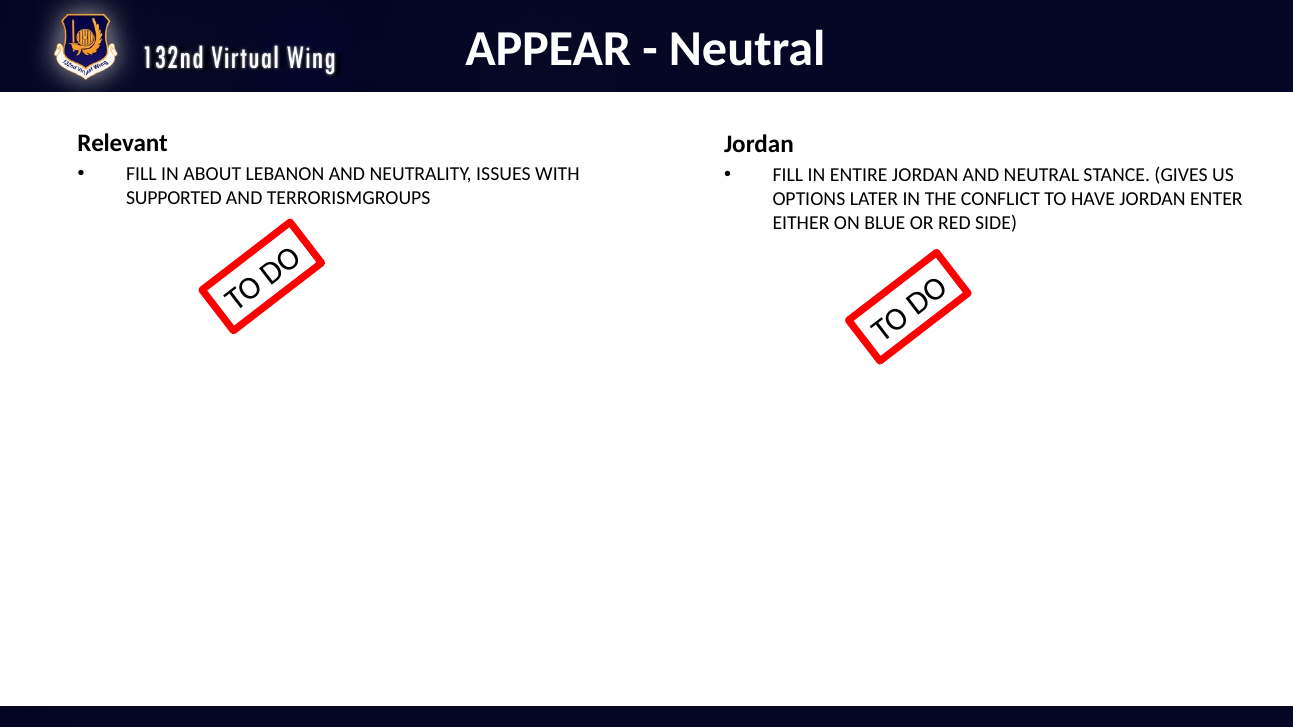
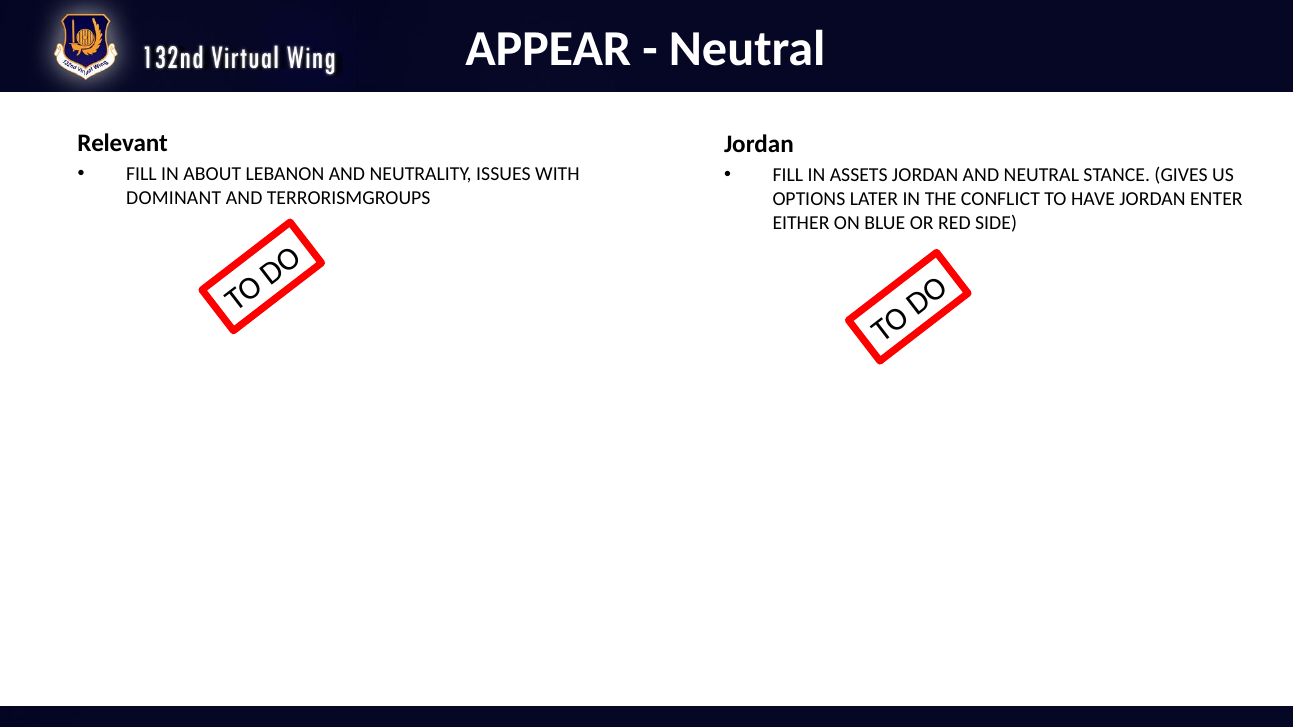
ENTIRE: ENTIRE -> ASSETS (859, 175)
SUPPORTED: SUPPORTED -> DOMINANT (174, 198)
